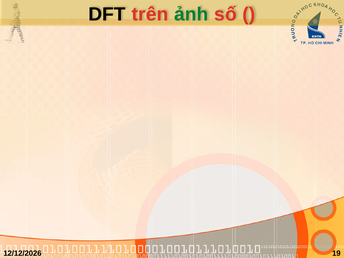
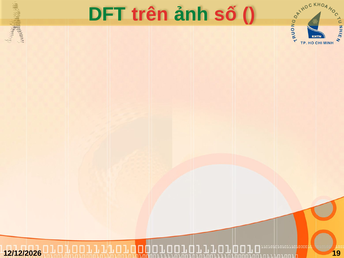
DFT colour: black -> green (107, 14)
